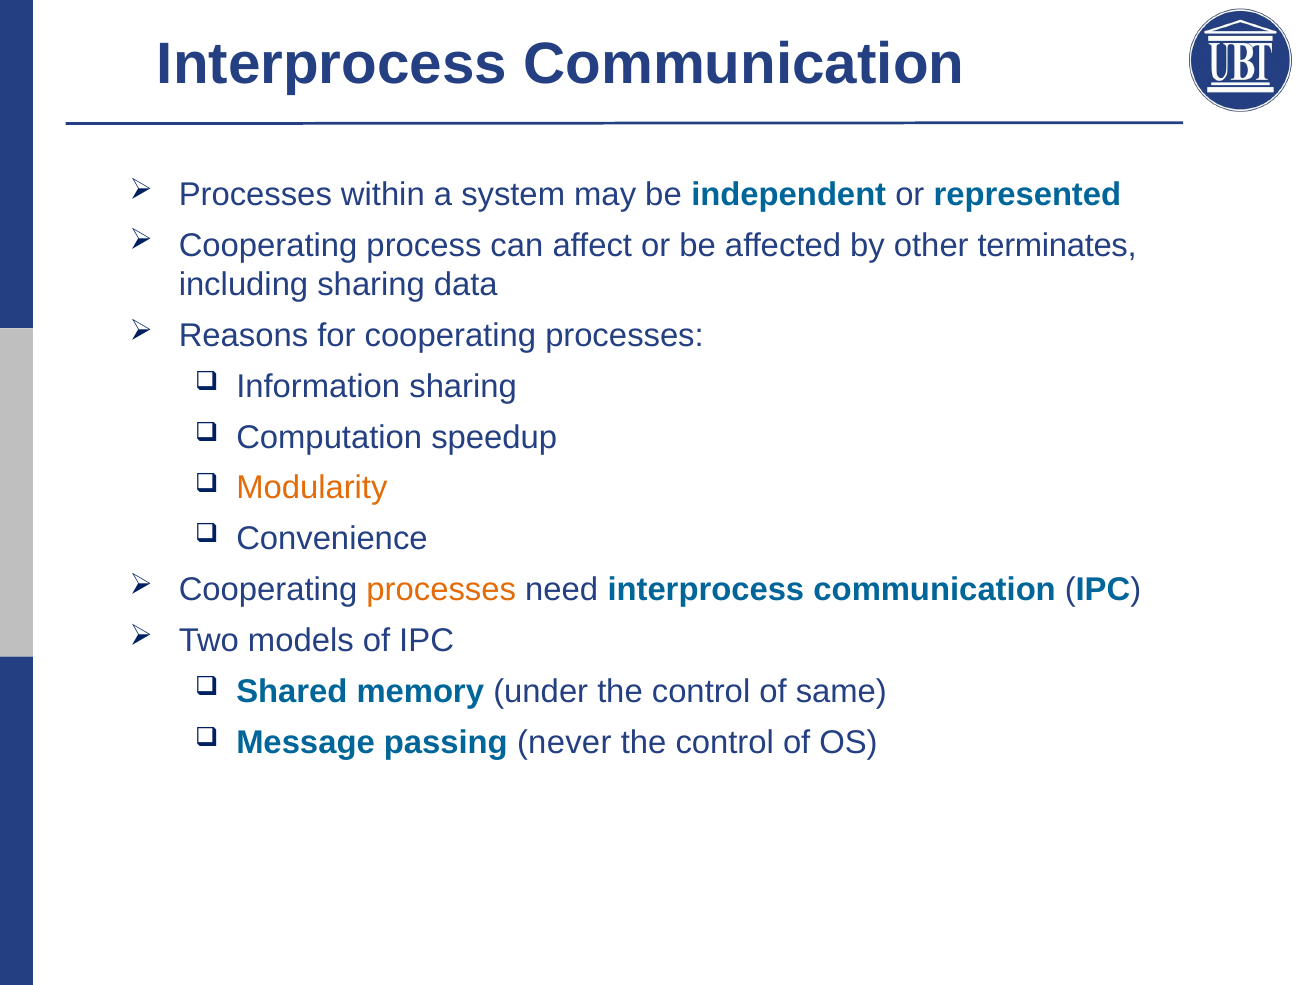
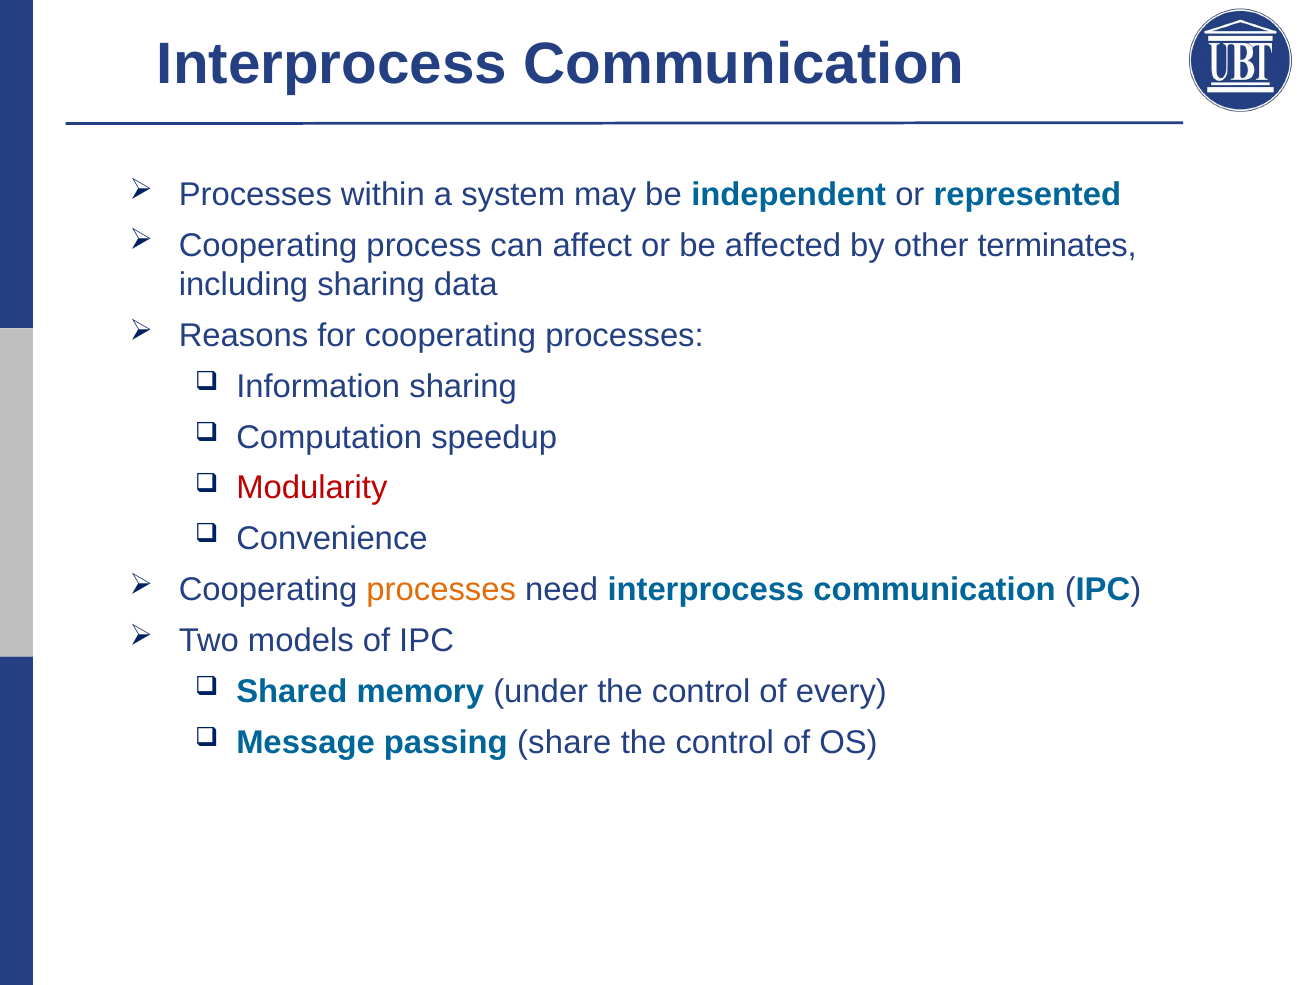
Modularity colour: orange -> red (312, 488)
same: same -> every (841, 691)
never: never -> share (564, 742)
